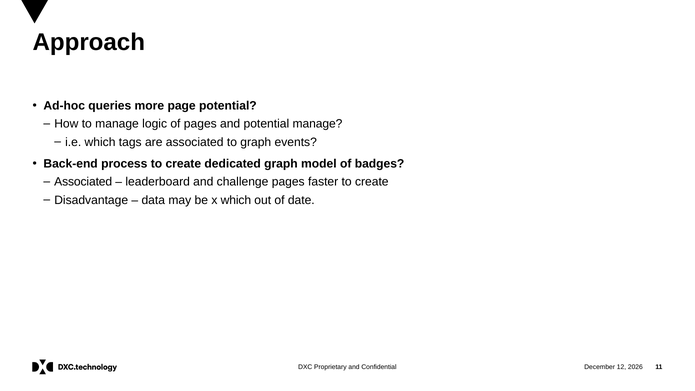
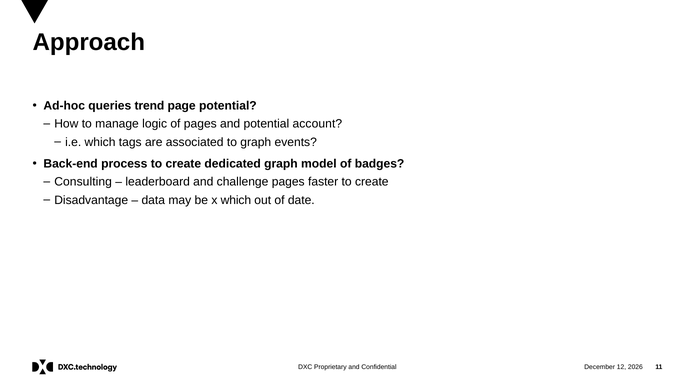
more: more -> trend (149, 106)
potential manage: manage -> account (317, 124)
Associated: Associated -> Consulting (83, 182)
